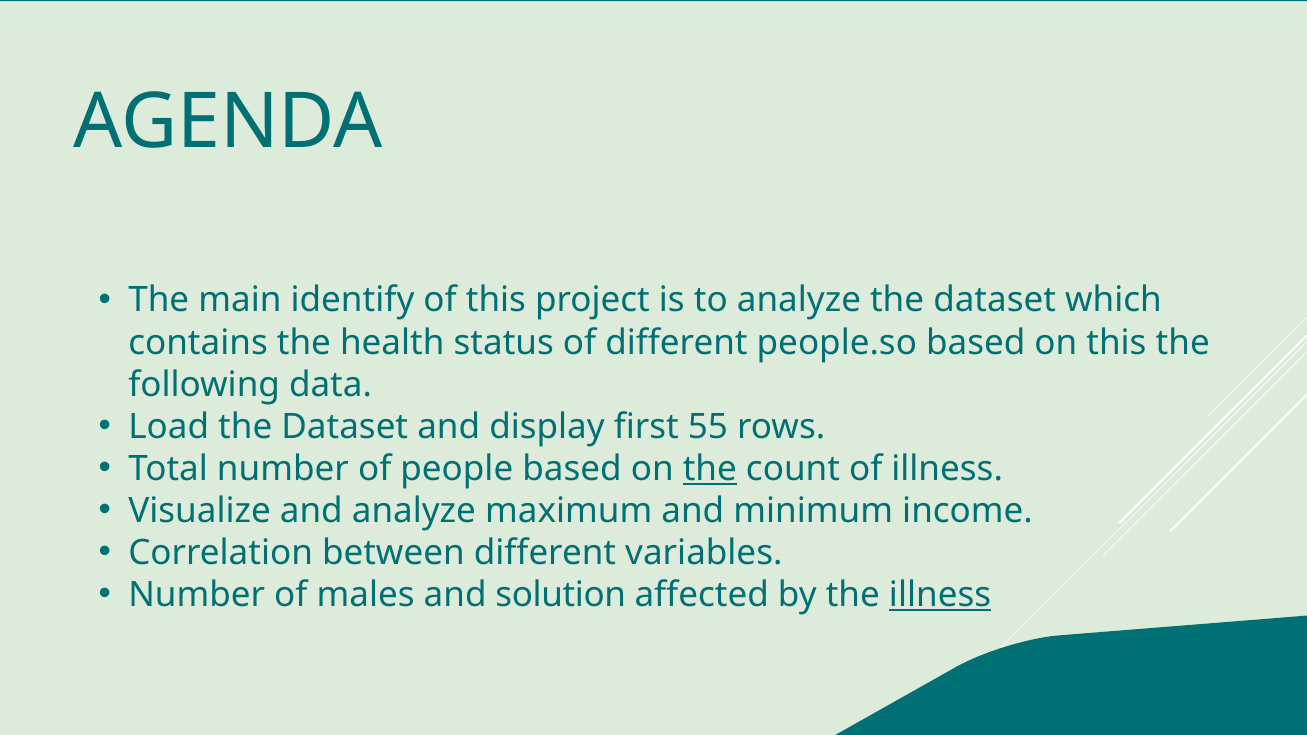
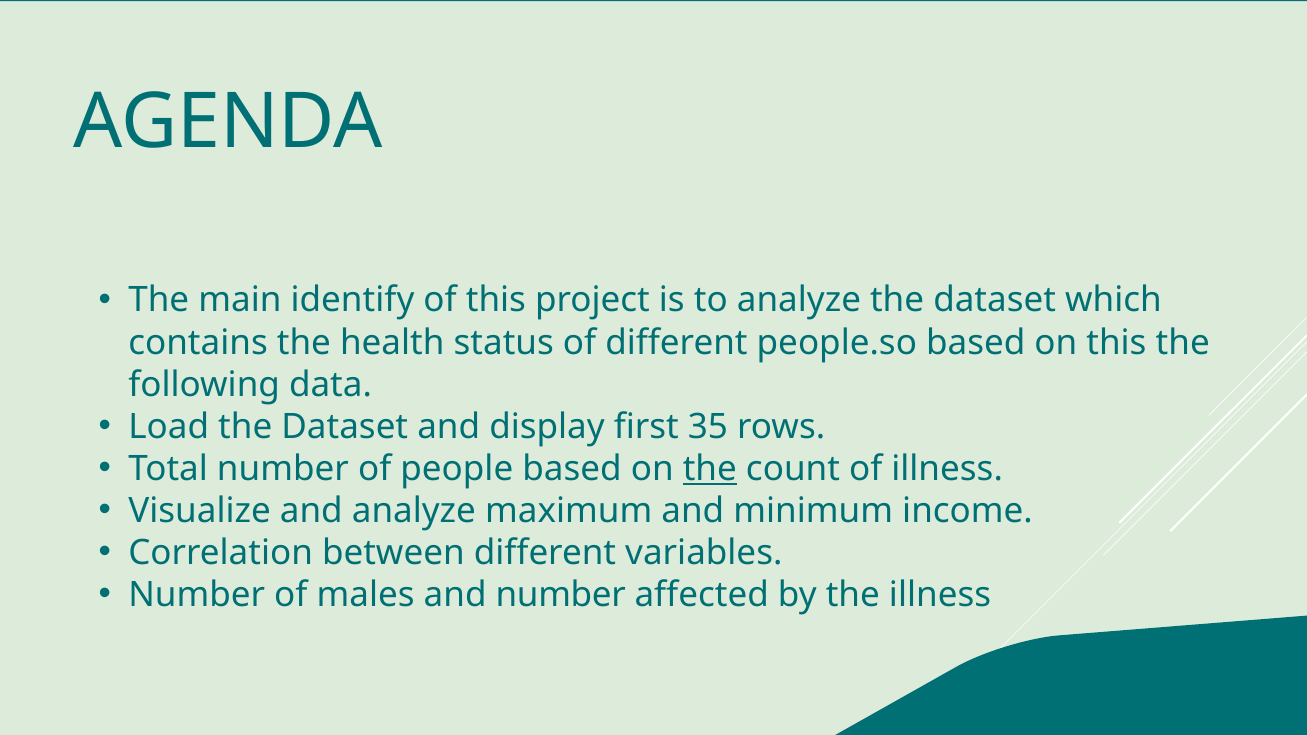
55: 55 -> 35 (708, 427)
and solution: solution -> number (561, 595)
illness underline: present -> none (940, 595)
